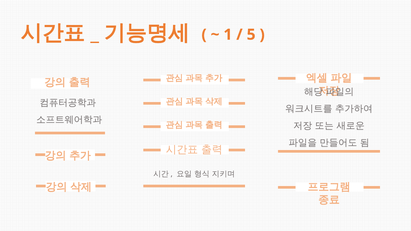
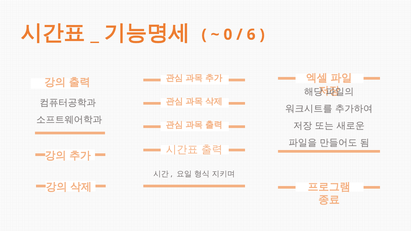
1: 1 -> 0 (228, 35)
5: 5 -> 6 (251, 35)
